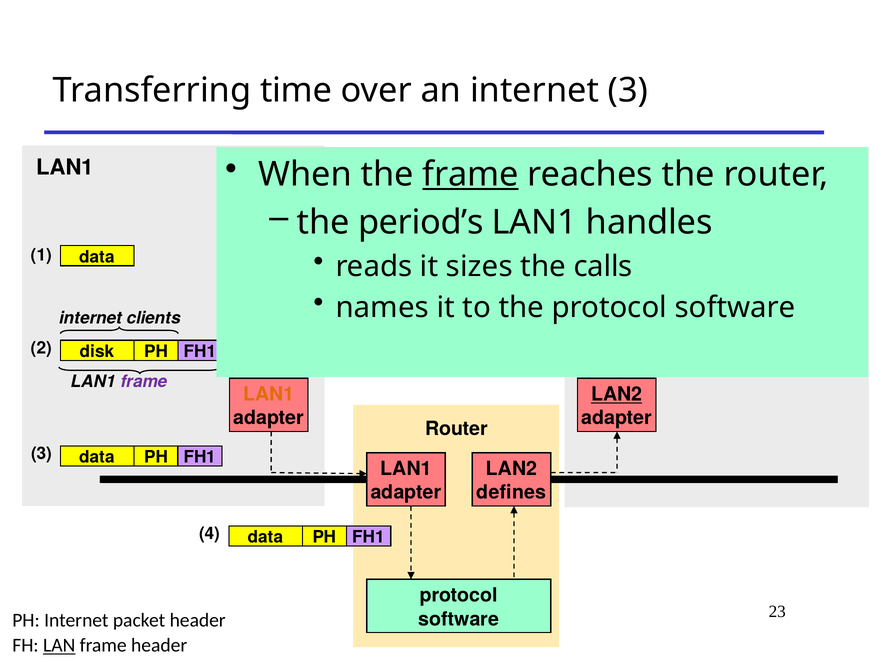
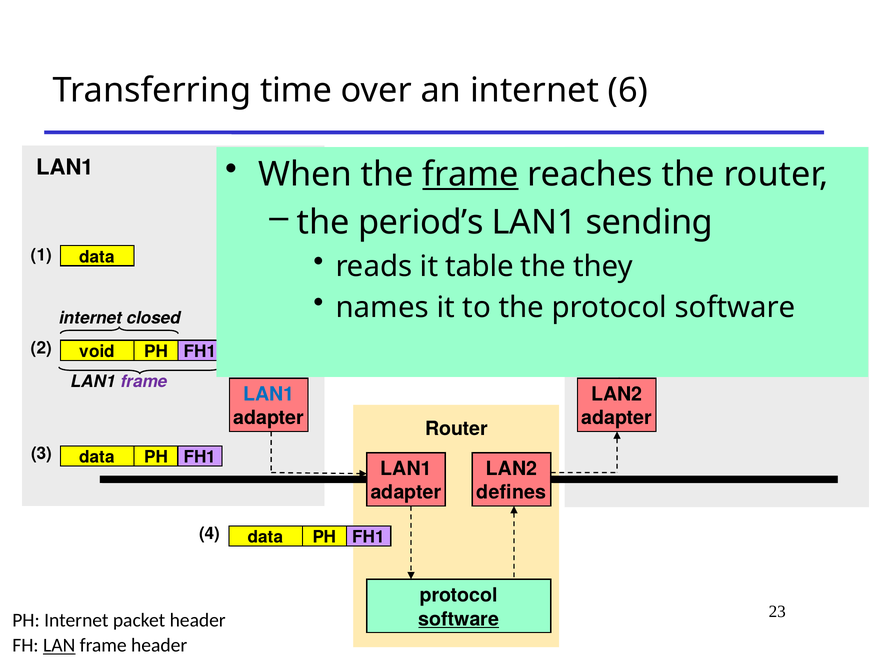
internet 3: 3 -> 6 (628, 91)
handles: handles -> sending (649, 223)
sizes: sizes -> table (479, 266)
calls: calls -> they (603, 266)
clients: clients -> closed (154, 318)
disk: disk -> void (97, 352)
LAN1 colour: orange -> blue (269, 395)
LAN2 underline: present -> none (617, 395)
software underline: none -> present (459, 619)
